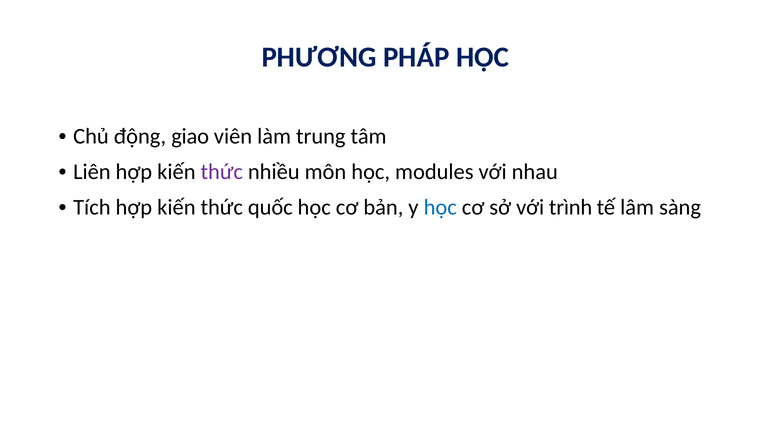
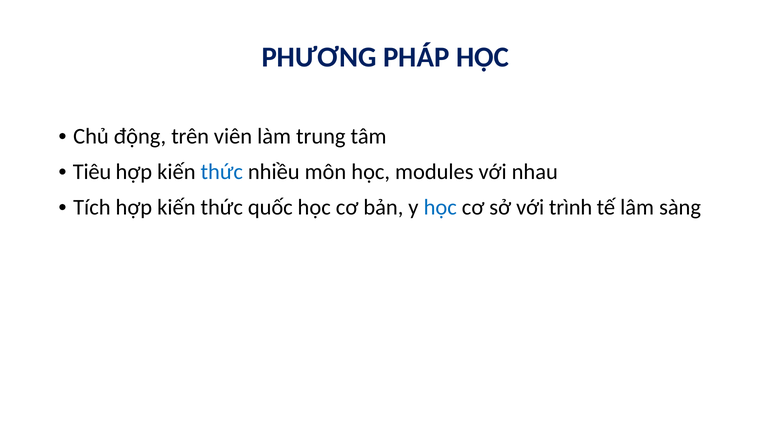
giao: giao -> trên (190, 137)
Liên: Liên -> Tiêu (92, 172)
thức colour: purple -> blue (222, 172)
